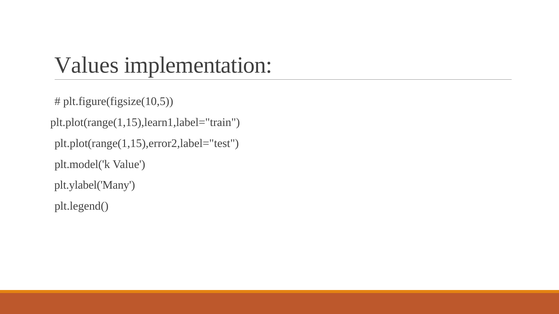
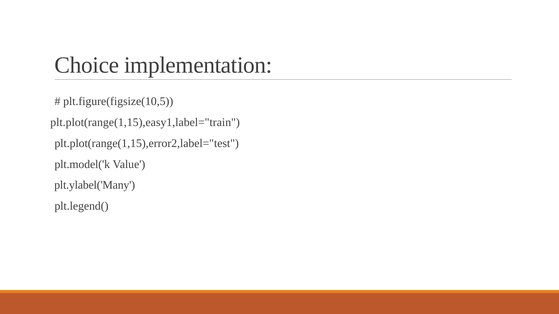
Values: Values -> Choice (87, 65)
plt.plot(range(1,15),learn1,label="train: plt.plot(range(1,15),learn1,label="train -> plt.plot(range(1,15),easy1,label="train (145, 122)
